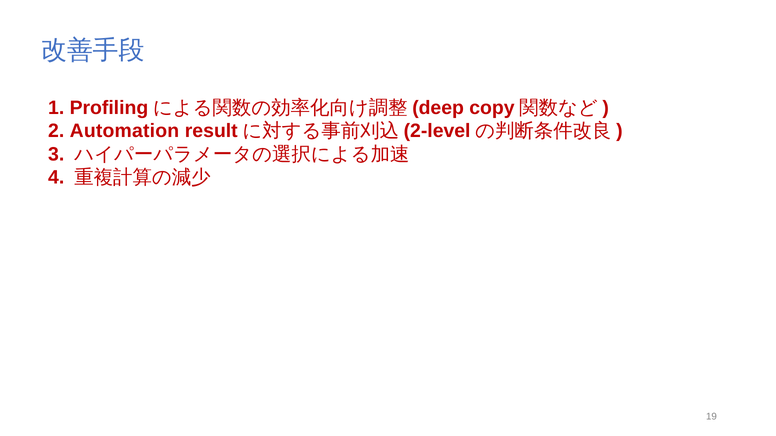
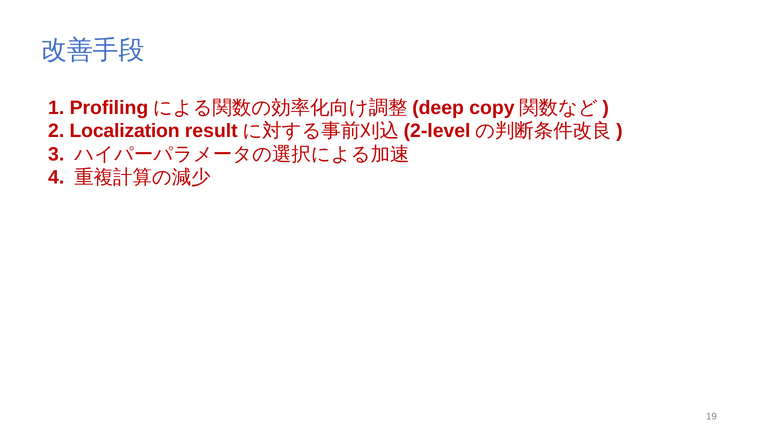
Automation: Automation -> Localization (125, 131)
